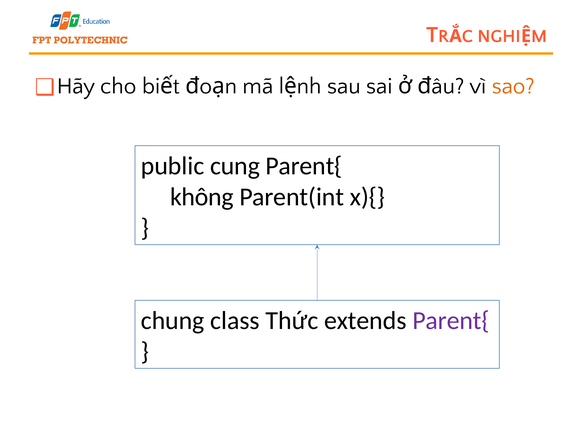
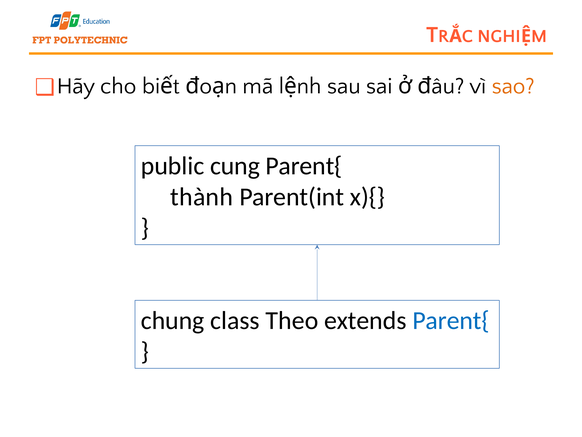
không: không -> thành (202, 197)
Thức: Thức -> Theo (292, 320)
Parent{ colour: purple -> blue (451, 320)
